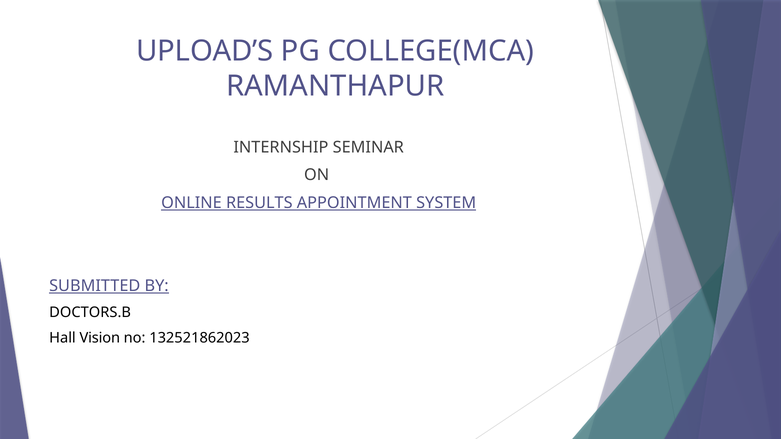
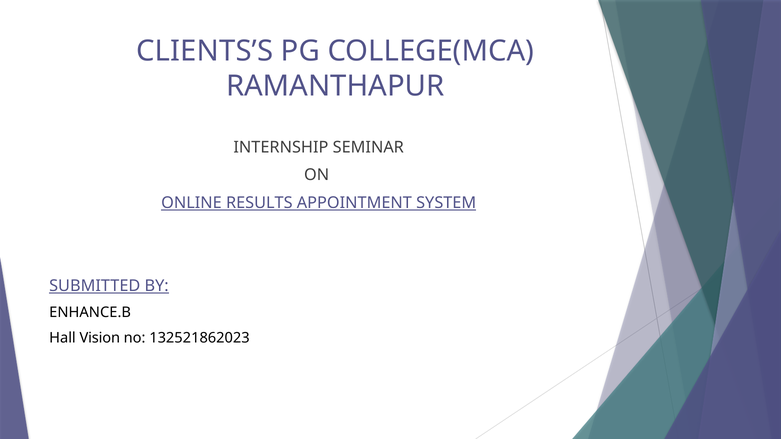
UPLOAD’S: UPLOAD’S -> CLIENTS’S (205, 51)
DOCTORS.B: DOCTORS.B -> ENHANCE.B (90, 312)
